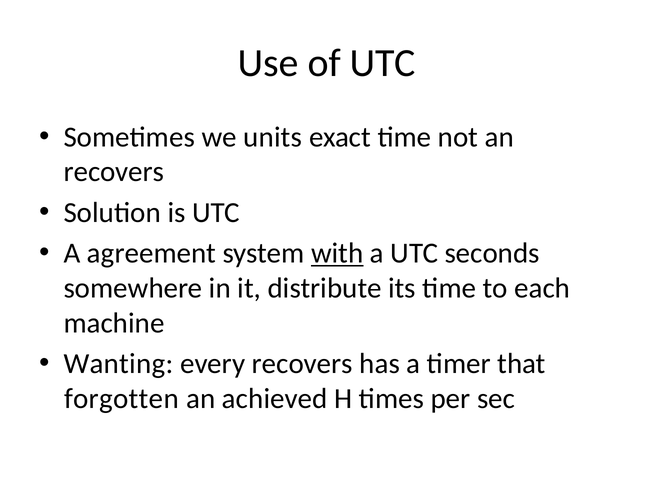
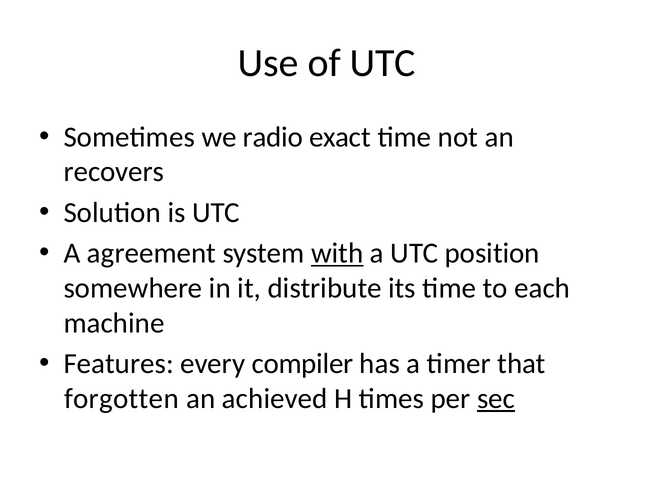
units: units -> radio (273, 137)
seconds: seconds -> position (492, 253)
Wanting: Wanting -> Features (119, 363)
every recovers: recovers -> compiler (302, 363)
sec underline: none -> present (496, 398)
